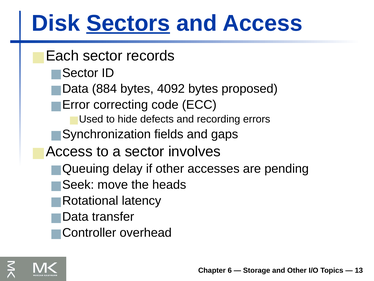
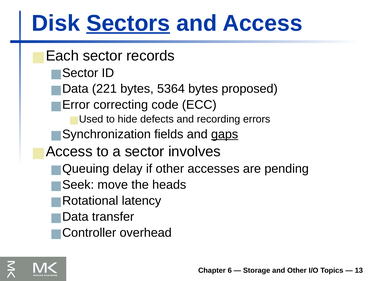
884: 884 -> 221 (104, 89)
4092: 4092 -> 5364 (171, 89)
gaps underline: none -> present (225, 134)
